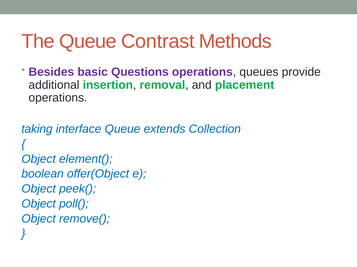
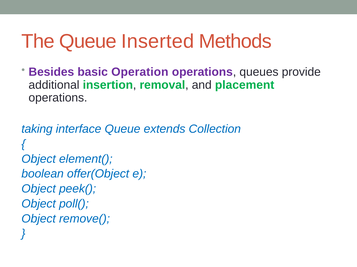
Contrast: Contrast -> Inserted (158, 42)
Questions: Questions -> Operation (140, 72)
